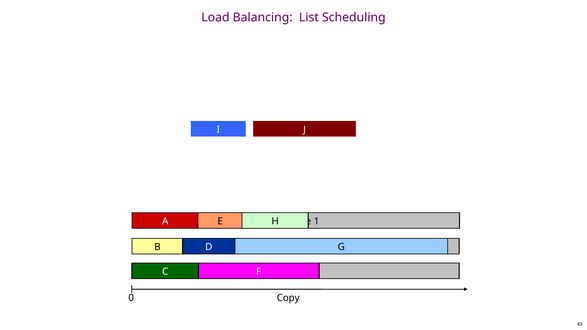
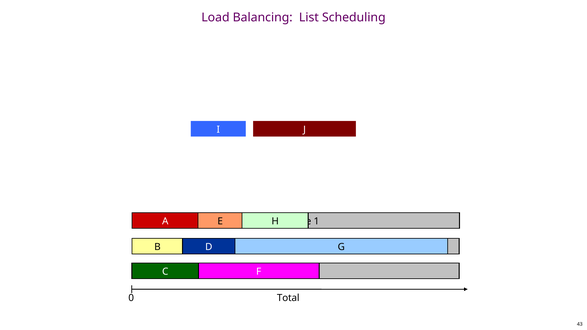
Copy: Copy -> Total (288, 298)
